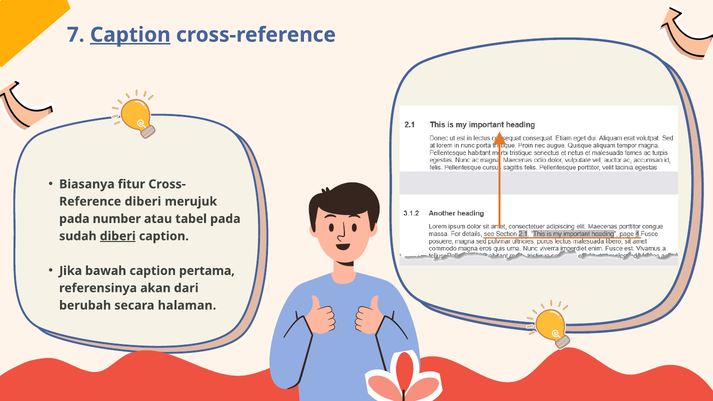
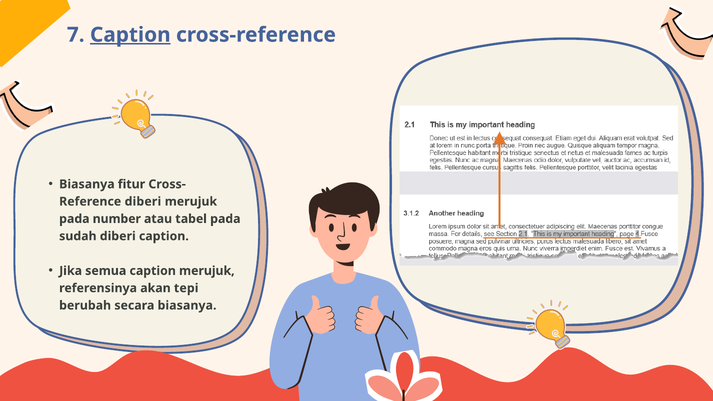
diberi underline: present -> none (118, 236)
bawah: bawah -> semua (106, 271)
caption pertama: pertama -> merujuk (207, 271)
dari: dari -> tepi (186, 288)
secara halaman: halaman -> biasanya (187, 305)
